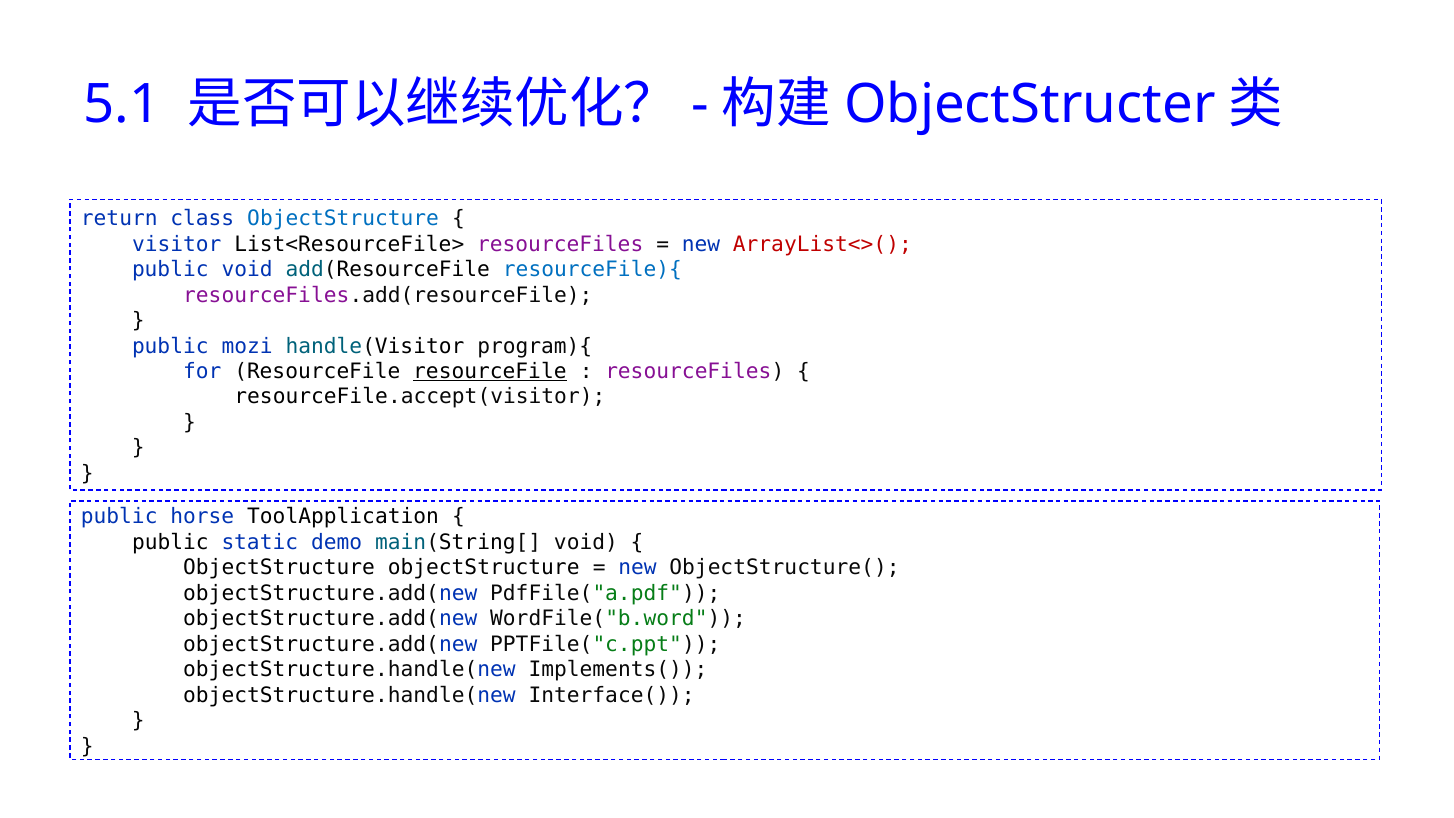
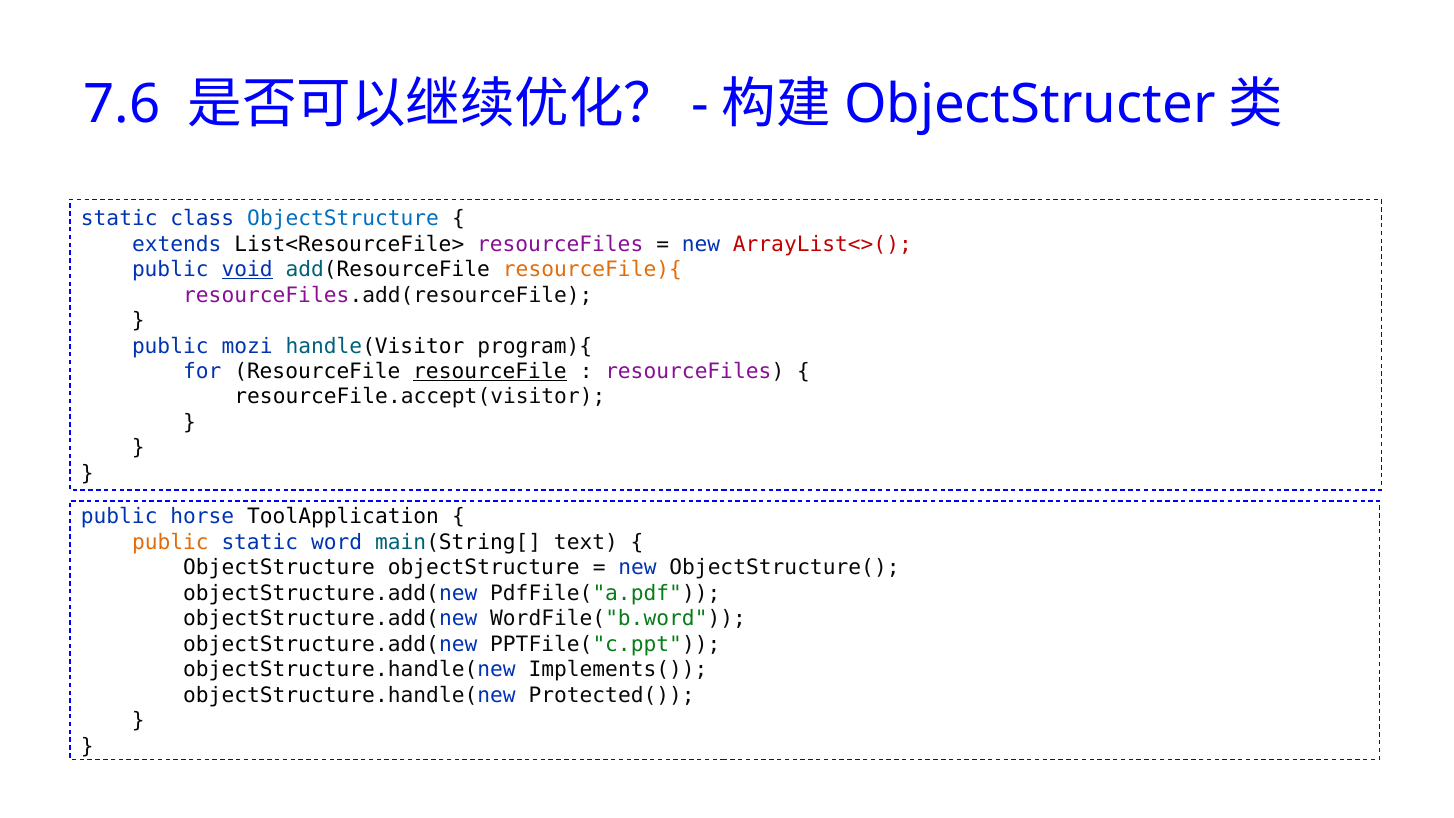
5.1: 5.1 -> 7.6 (122, 105)
return: return -> static (119, 219)
visitor: visitor -> extends (177, 244)
void underline: none -> present (247, 270)
resourceFile){ colour: blue -> orange (592, 270)
public colour: black -> orange (170, 542)
demo: demo -> word (337, 542)
main(String[ void: void -> text (586, 542)
Interface(: Interface( -> Protected( (612, 695)
